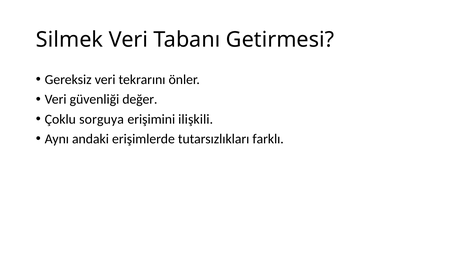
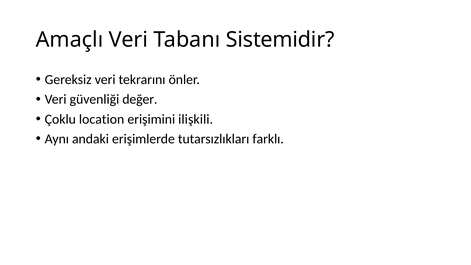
Silmek: Silmek -> Amaçlı (70, 40)
Getirmesi: Getirmesi -> Sistemidir (280, 40)
sorguya: sorguya -> location (102, 119)
